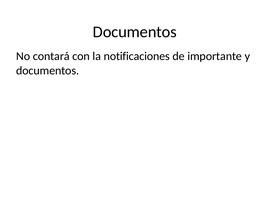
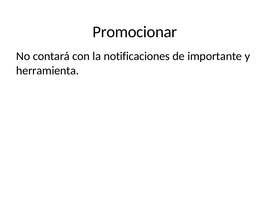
Documentos: Documentos -> Promocionar (135, 32)
documentos: documentos -> herramienta (48, 71)
